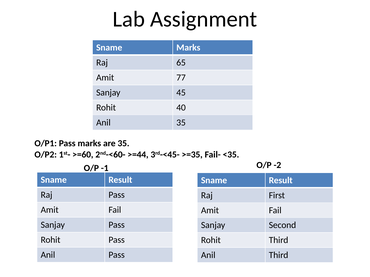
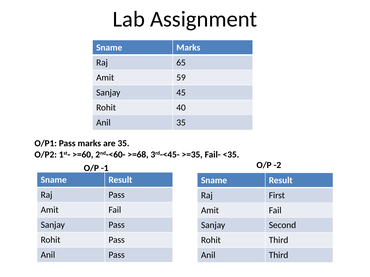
77: 77 -> 59 (181, 78)
>=44: >=44 -> >=68 (138, 155)
